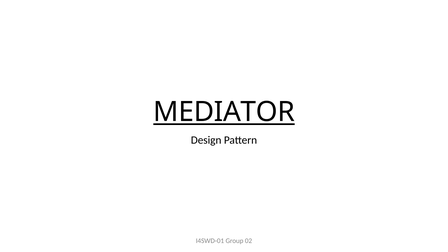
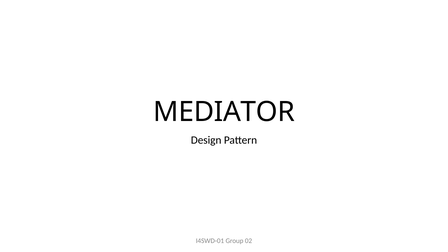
MEDIATOR underline: present -> none (224, 112)
